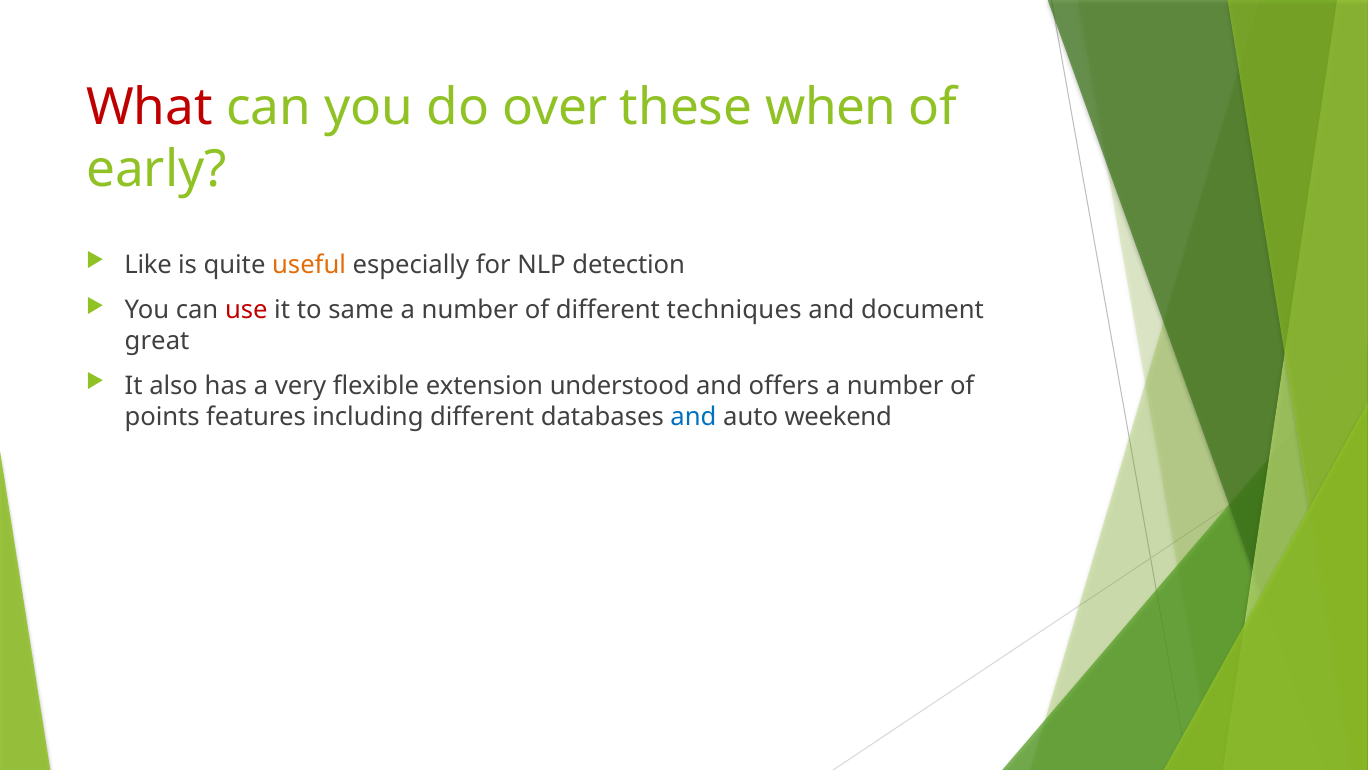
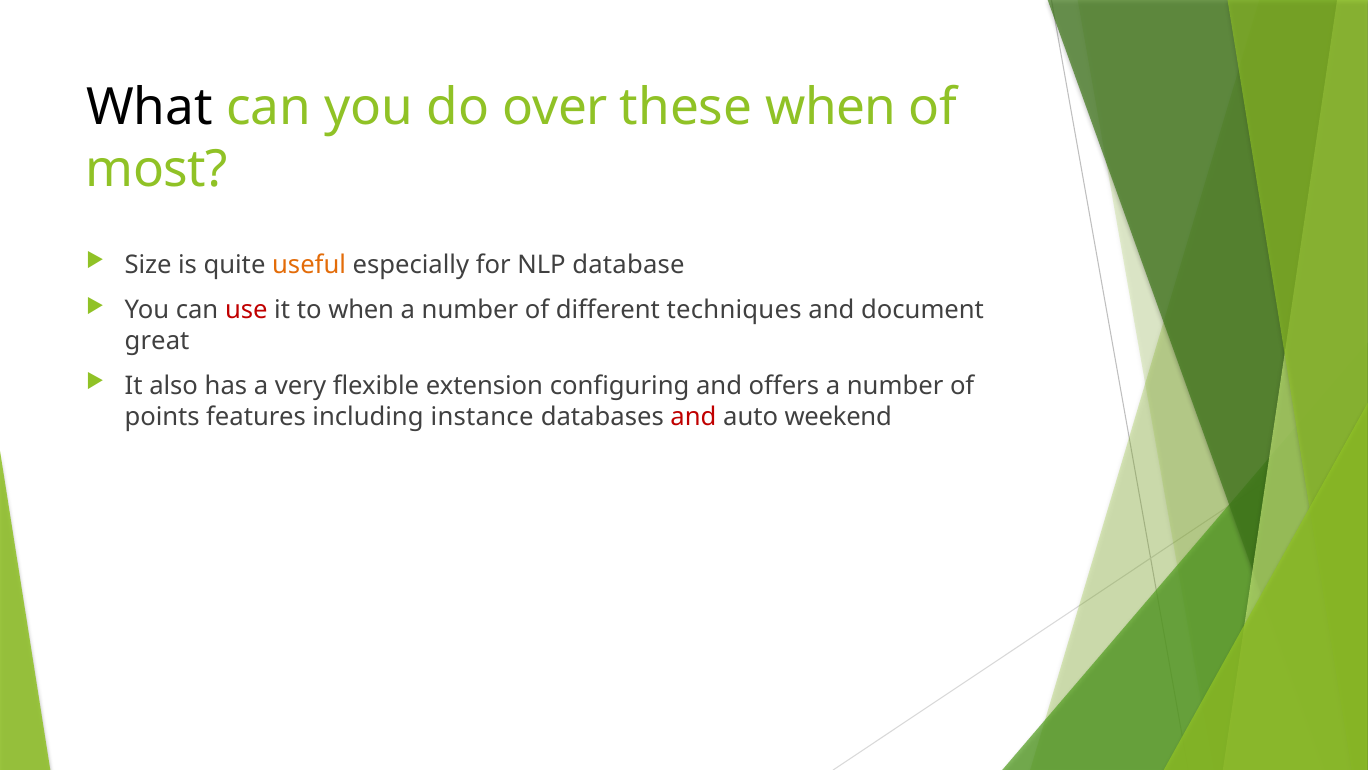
What colour: red -> black (150, 108)
early: early -> most (157, 169)
Like: Like -> Size (148, 265)
detection: detection -> database (628, 265)
to same: same -> when (361, 310)
understood: understood -> configuring (620, 386)
including different: different -> instance (482, 416)
and colour: blue -> red (693, 416)
